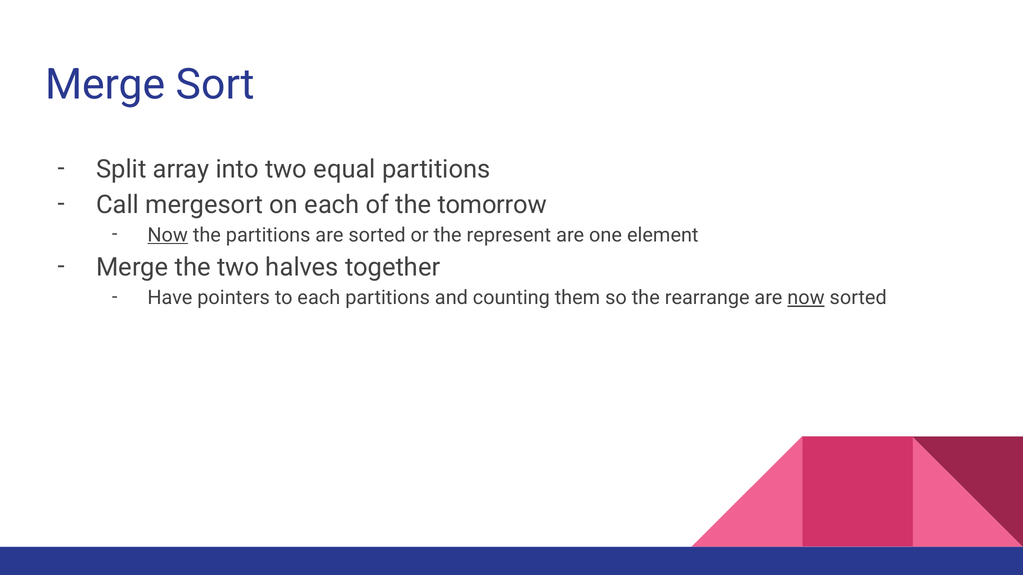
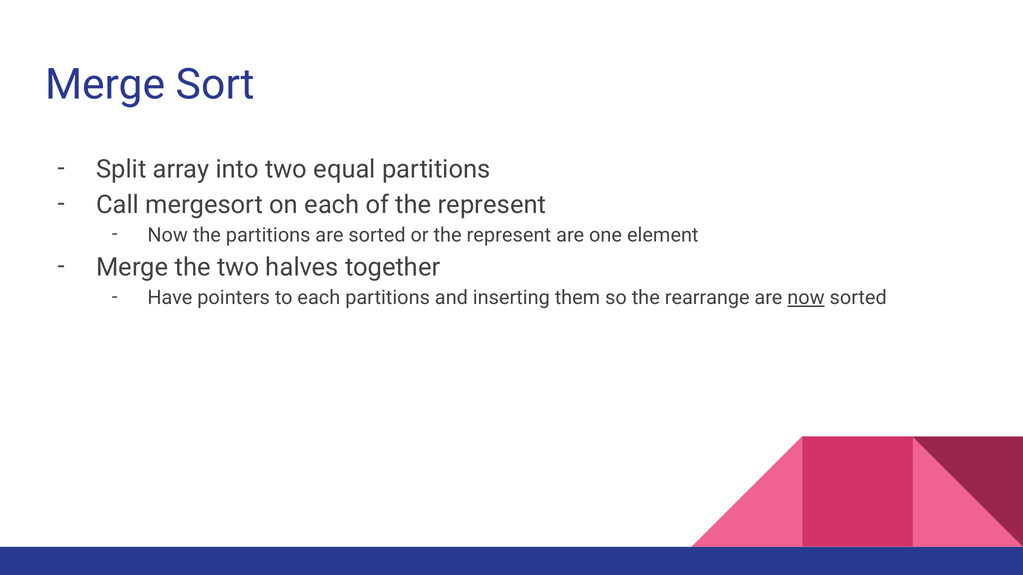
of the tomorrow: tomorrow -> represent (492, 205)
Now underline: present -> none (168, 235)
counting: counting -> inserting (511, 298)
